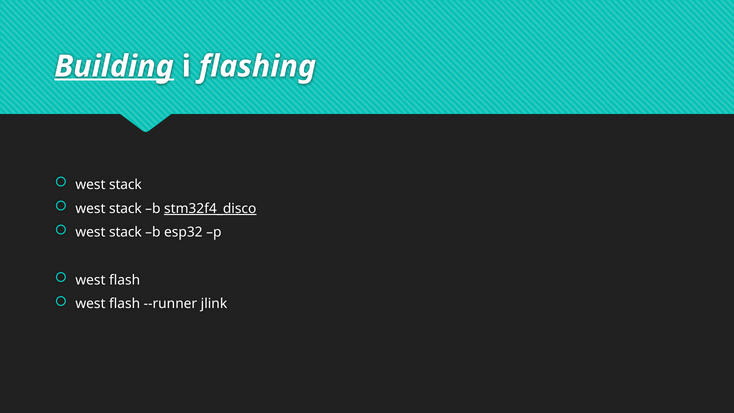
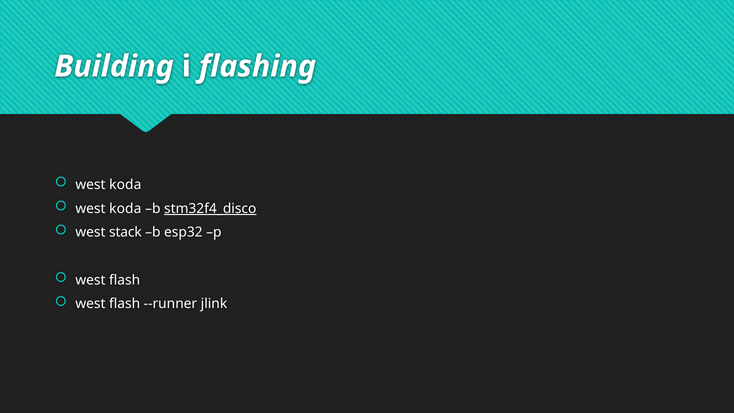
Building underline: present -> none (114, 66)
stack: stack -> koda (125, 185)
stack: stack -> koda (125, 208)
